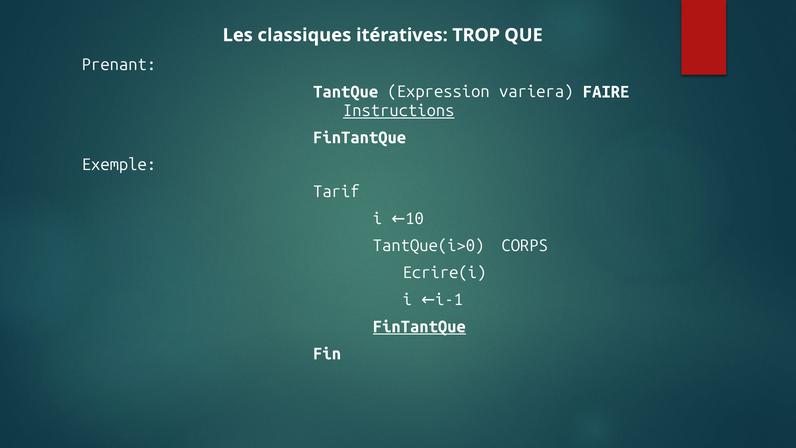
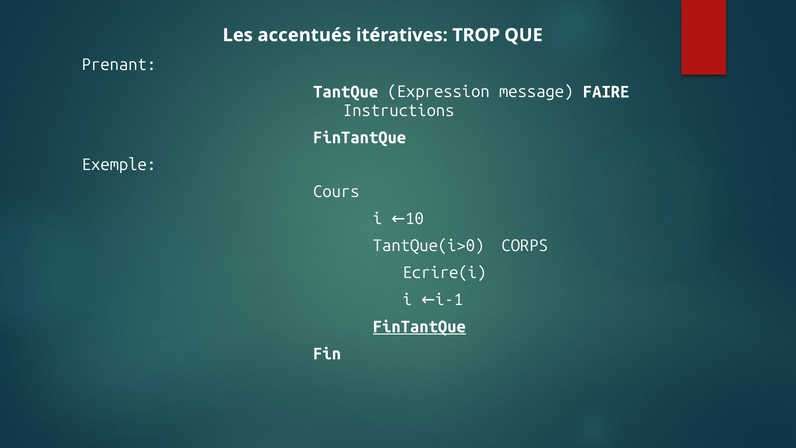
classiques: classiques -> accentués (304, 35)
variera: variera -> message (536, 92)
Instructions underline: present -> none (399, 111)
Tarif: Tarif -> Cours (336, 192)
